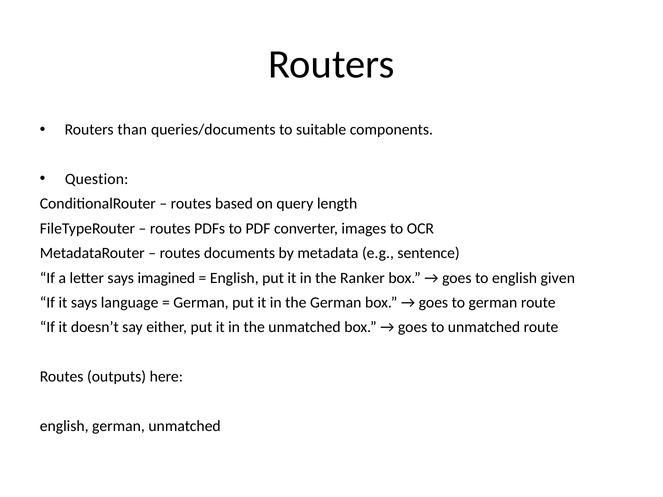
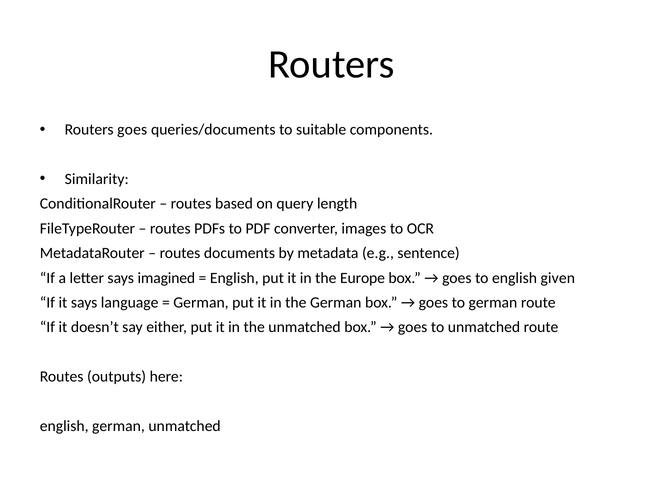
Routers than: than -> goes (132, 130)
Question: Question -> Similarity (97, 179)
Ranker: Ranker -> Europe (363, 278)
